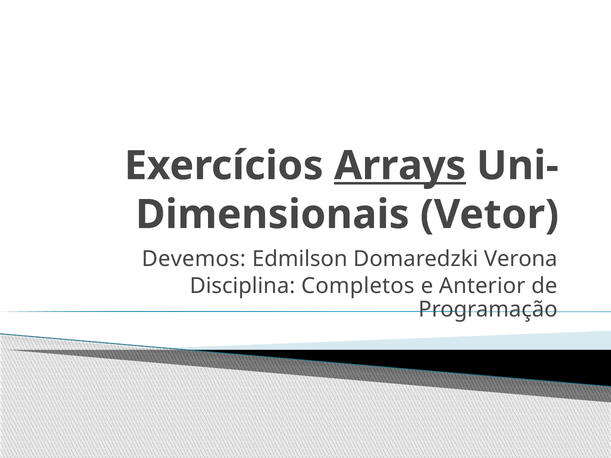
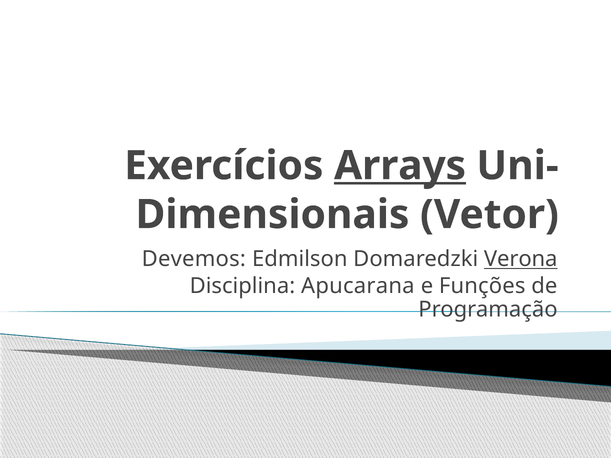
Verona underline: none -> present (521, 259)
Completos: Completos -> Apucarana (358, 286)
Anterior: Anterior -> Funções (482, 286)
